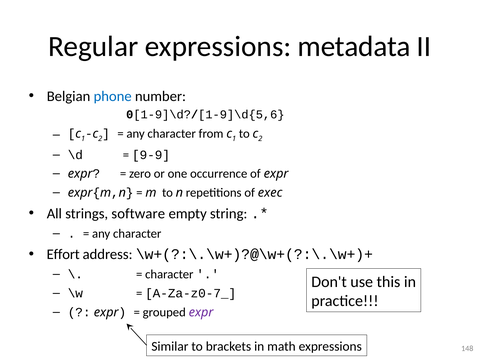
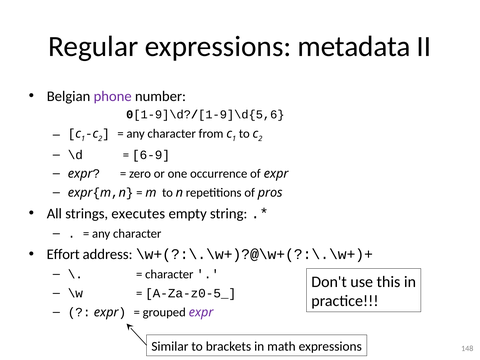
phone colour: blue -> purple (113, 96)
9-9: 9-9 -> 6-9 (151, 155)
exec: exec -> pros (270, 193)
software: software -> executes (138, 214)
A-Za-z0-7_: A-Za-z0-7_ -> A-Za-z0-5_ (191, 293)
